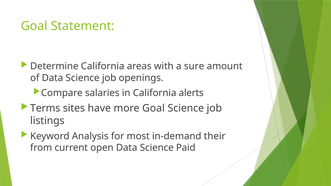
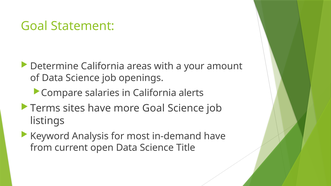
sure: sure -> your (194, 66)
in-demand their: their -> have (215, 136)
Paid: Paid -> Title (186, 148)
